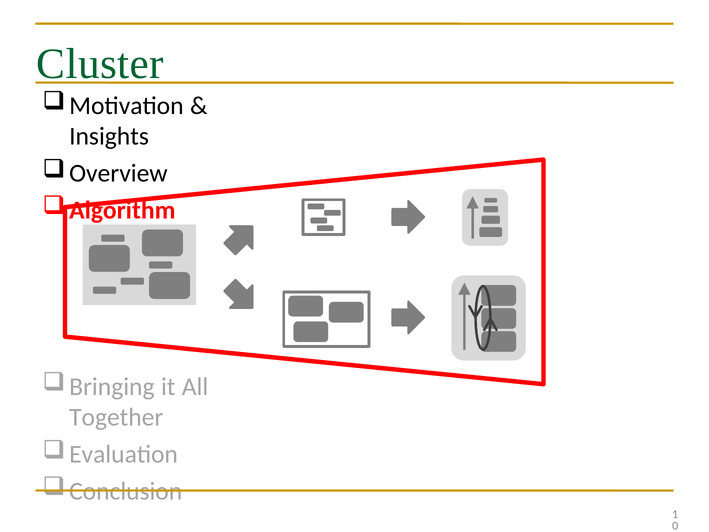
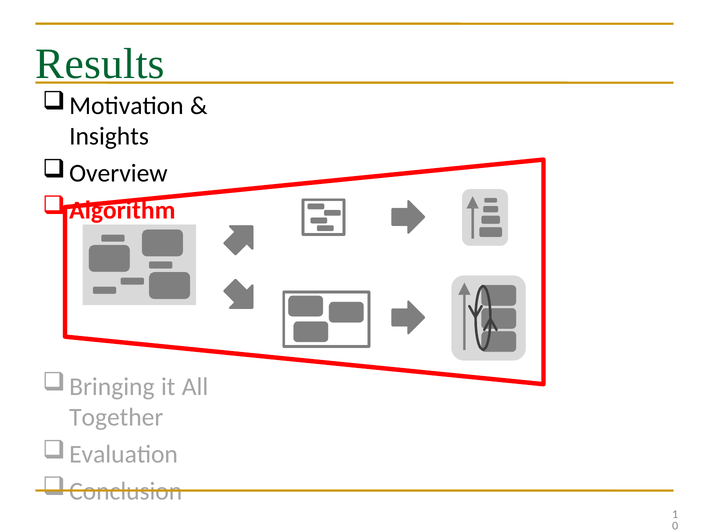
Cluster: Cluster -> Results (100, 64)
